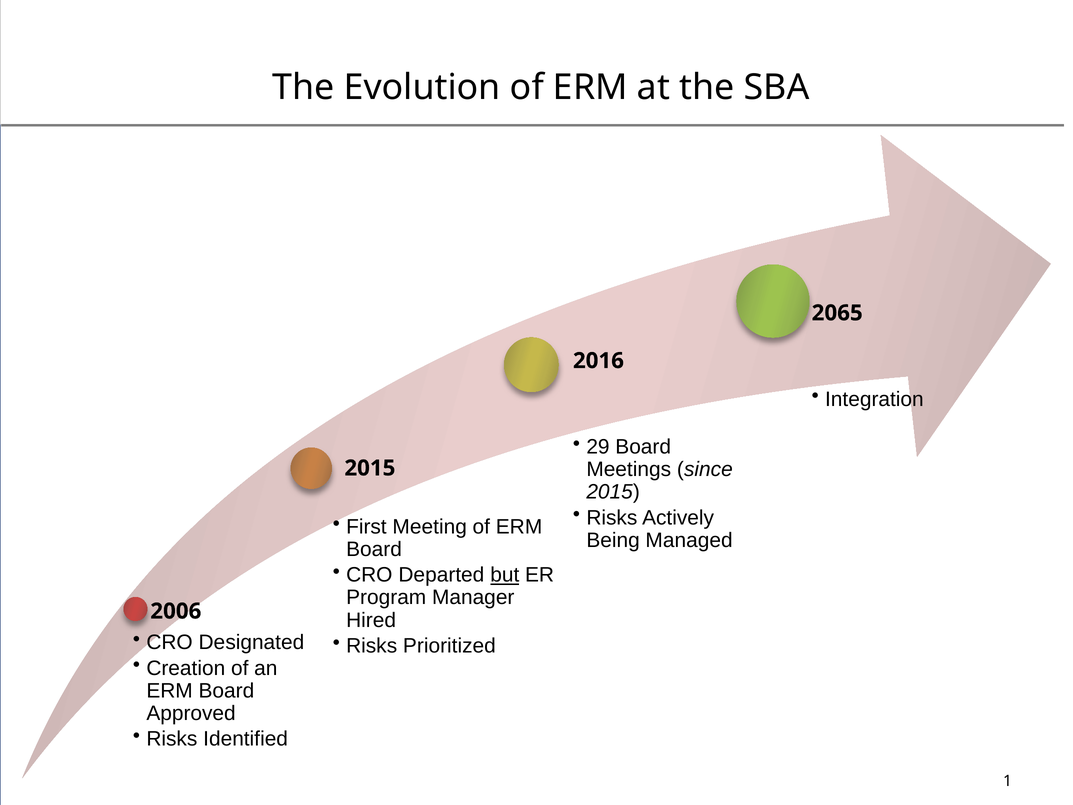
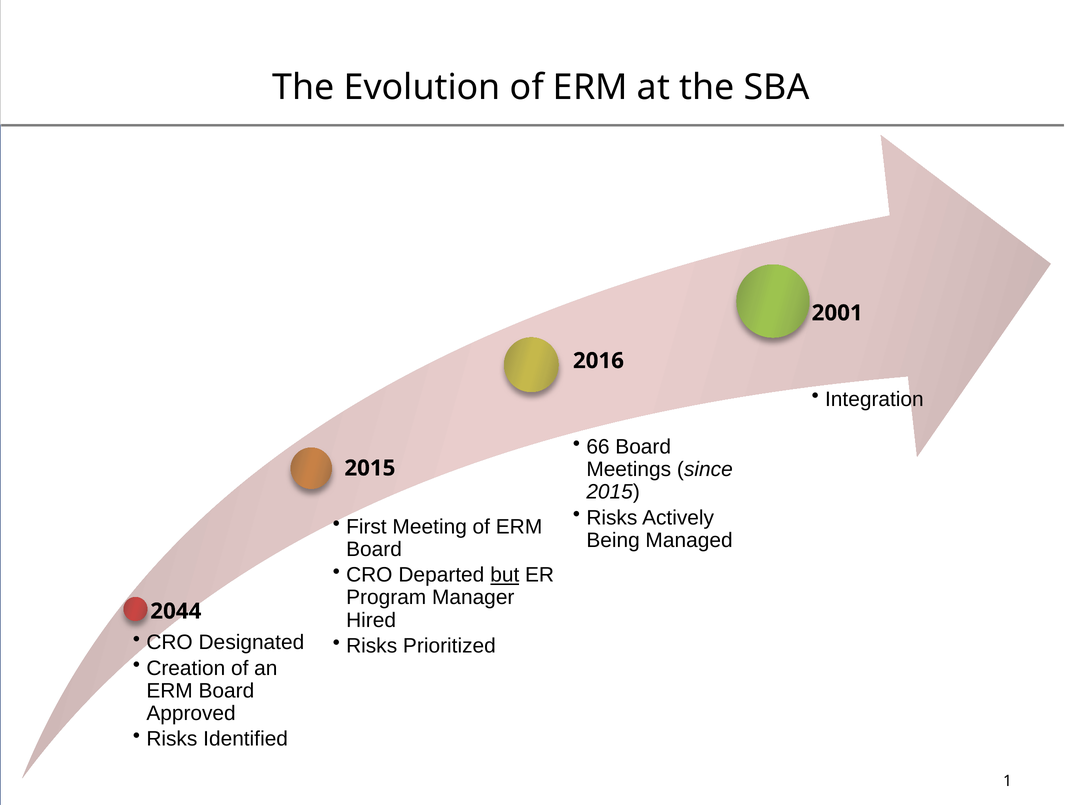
2065: 2065 -> 2001 (837, 313)
29: 29 -> 66 (598, 447)
2006: 2006 -> 2044 (176, 611)
